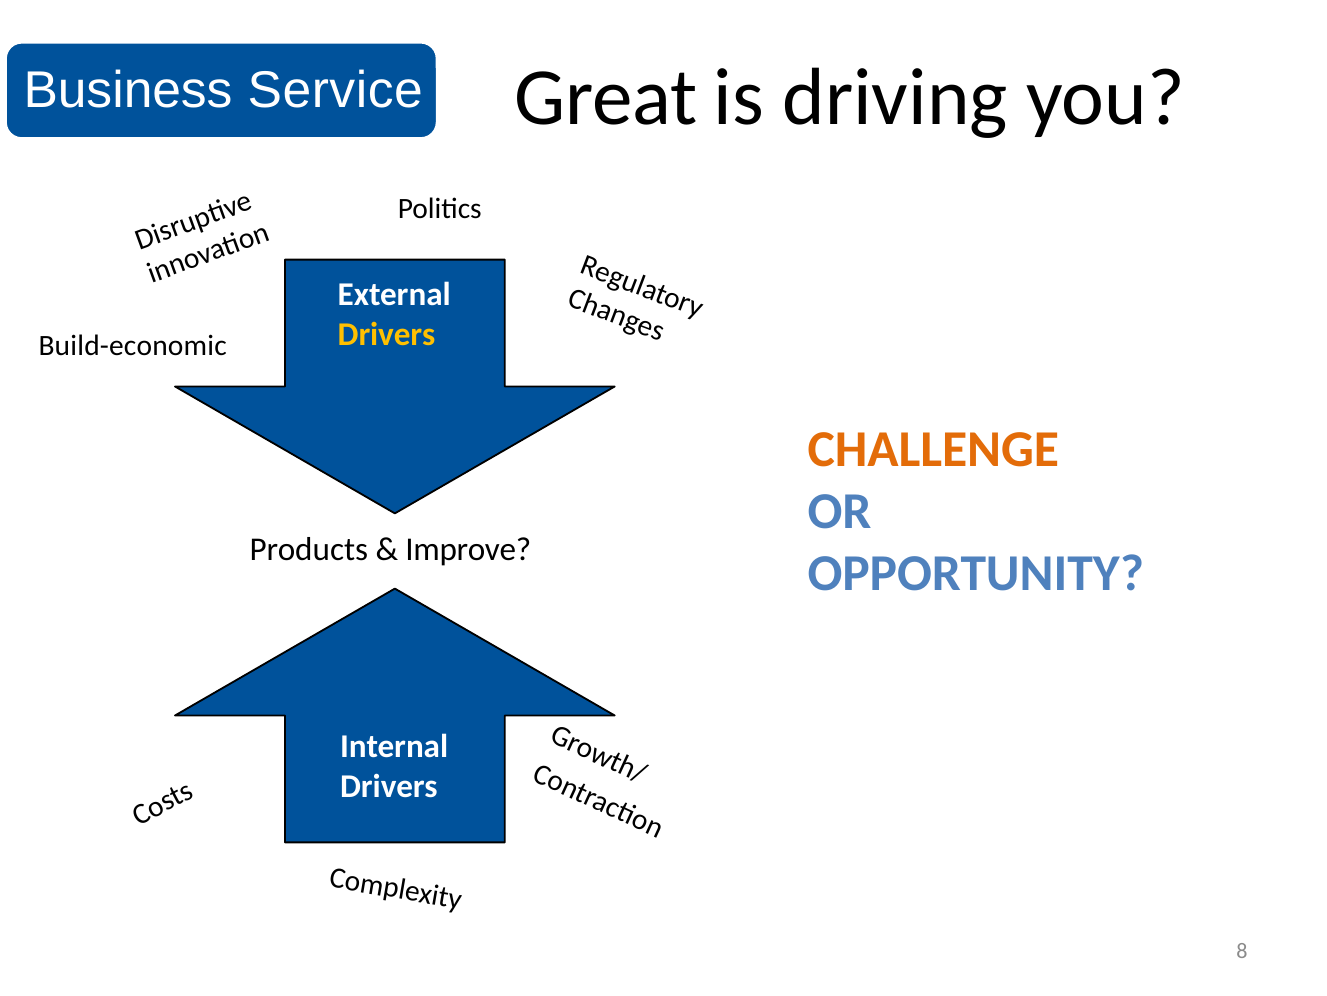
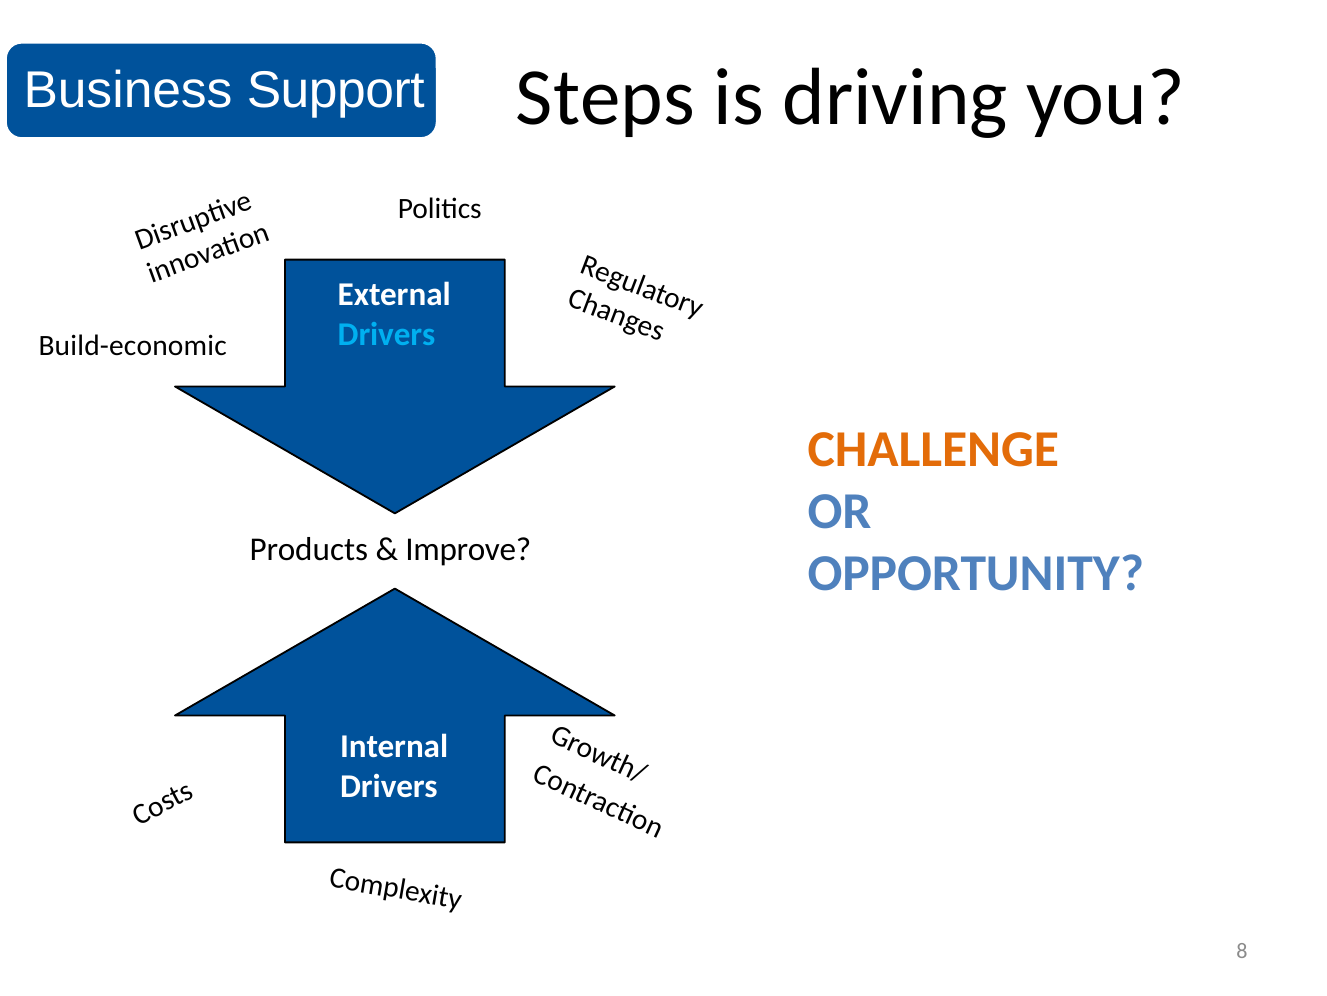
Great: Great -> Steps (605, 98)
Service: Service -> Support (336, 90)
Drivers colour: yellow -> light blue (386, 334)
